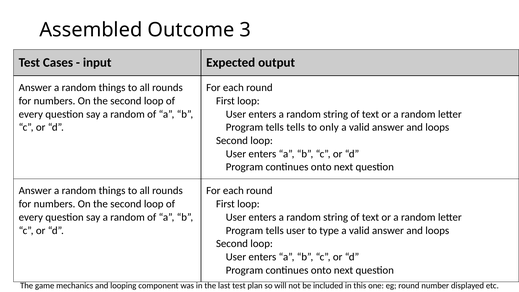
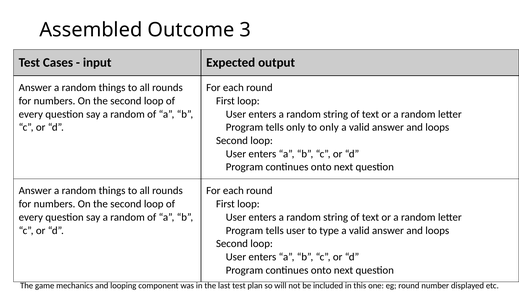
tells tells: tells -> only (296, 127)
